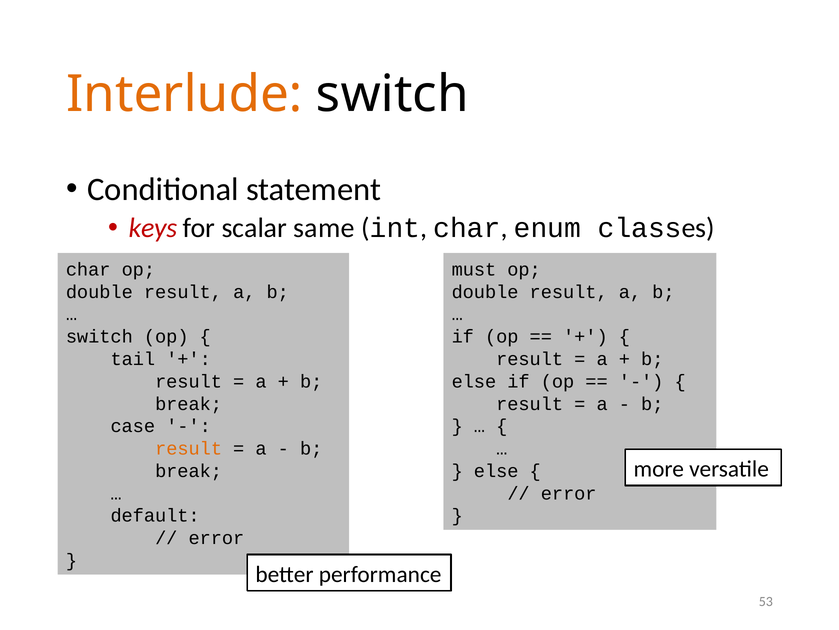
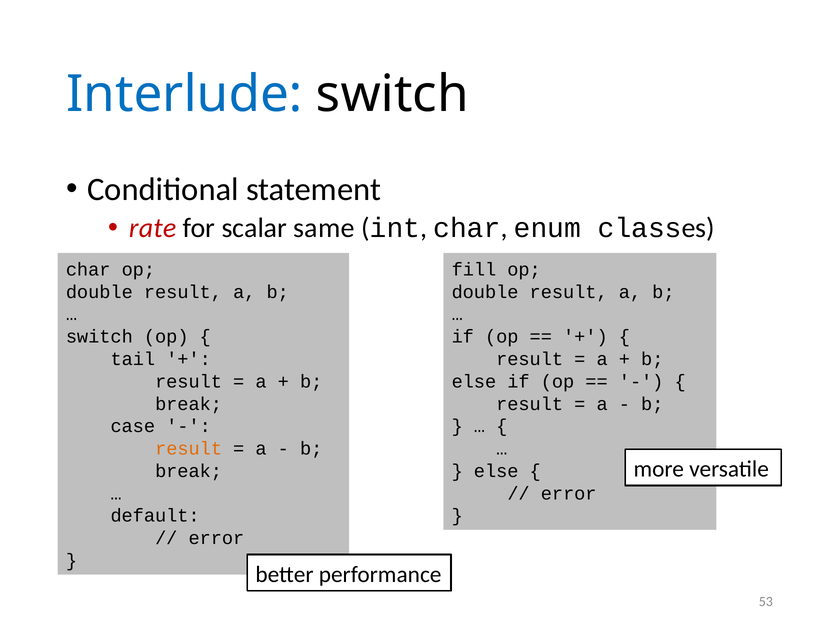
Interlude colour: orange -> blue (184, 94)
keys: keys -> rate (153, 228)
must: must -> fill (474, 269)
